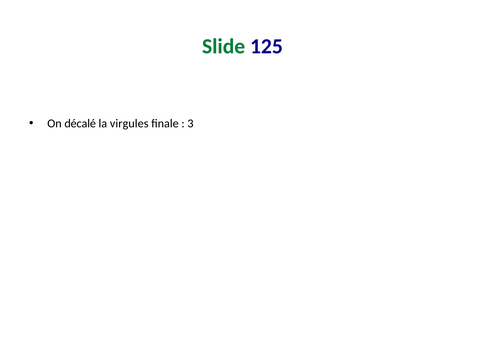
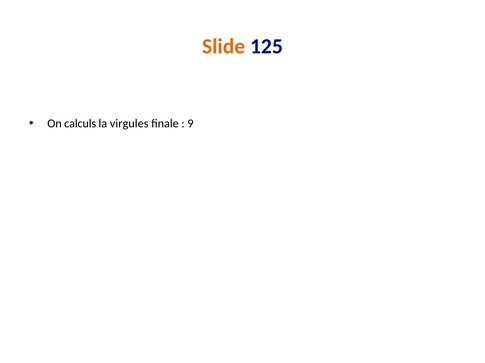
Slide colour: green -> orange (224, 46)
décalé: décalé -> calculs (80, 124)
3: 3 -> 9 (190, 124)
